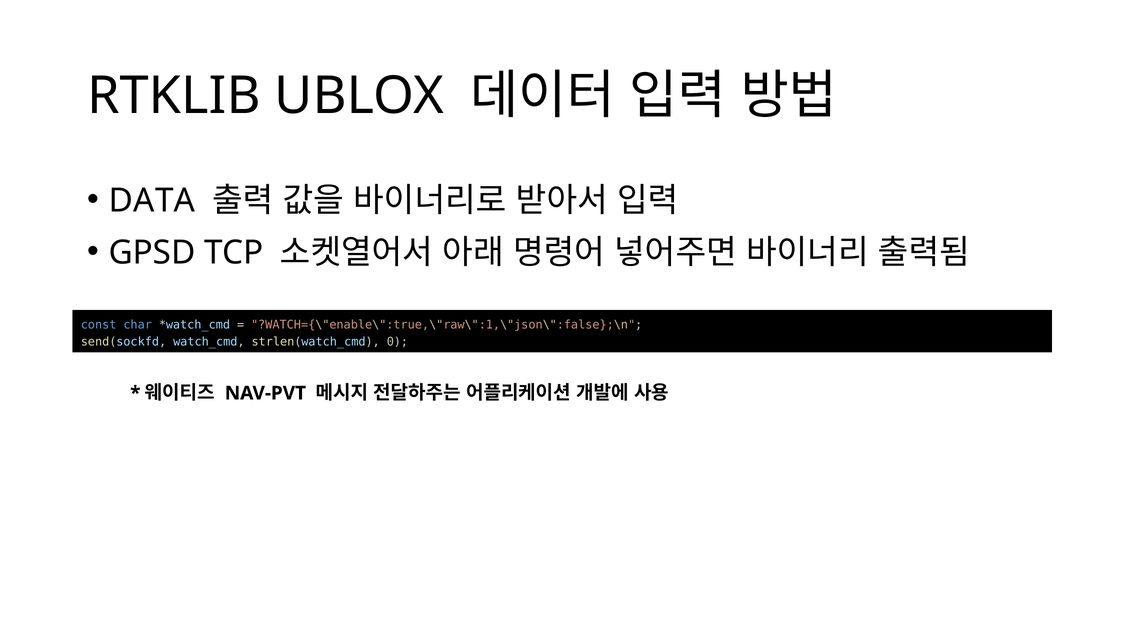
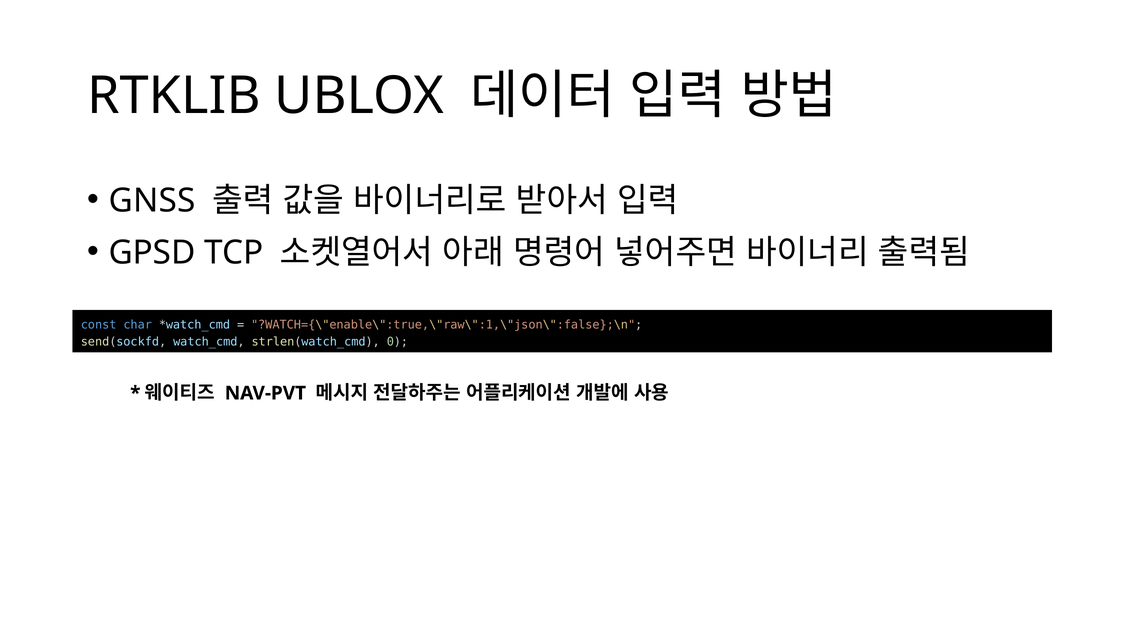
DATA: DATA -> GNSS (152, 200)
